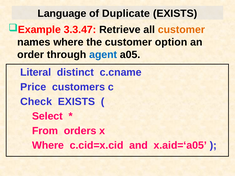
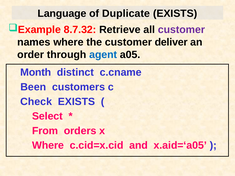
3.3.47: 3.3.47 -> 8.7.32 (80, 30)
customer colour: orange -> purple (181, 30)
option: option -> deliver (171, 42)
Literal: Literal -> Month (36, 72)
Price: Price -> Been (33, 87)
